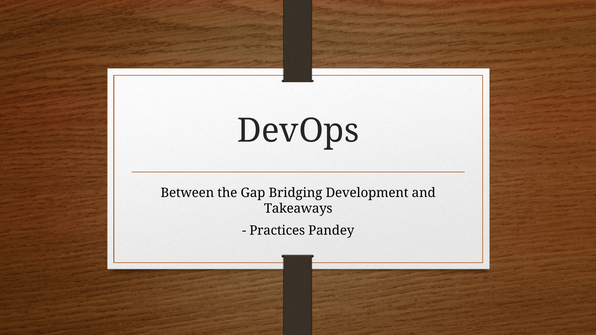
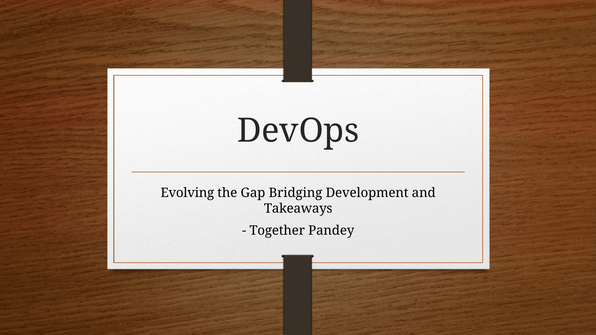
Between: Between -> Evolving (187, 193)
Practices: Practices -> Together (277, 231)
